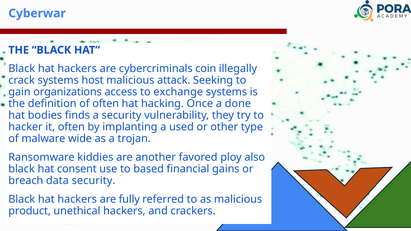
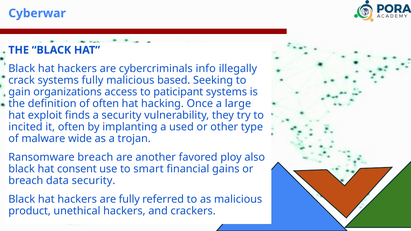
coin: coin -> info (206, 69)
systems host: host -> fully (93, 80)
attack: attack -> based (174, 80)
exchange: exchange -> paticipant (178, 92)
done: done -> large (238, 104)
bodies: bodies -> exploit (45, 115)
hacker: hacker -> incited (25, 127)
Ransomware kiddies: kiddies -> breach (95, 157)
based: based -> smart (149, 169)
